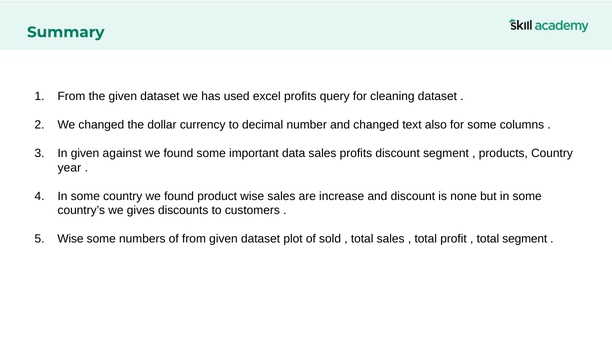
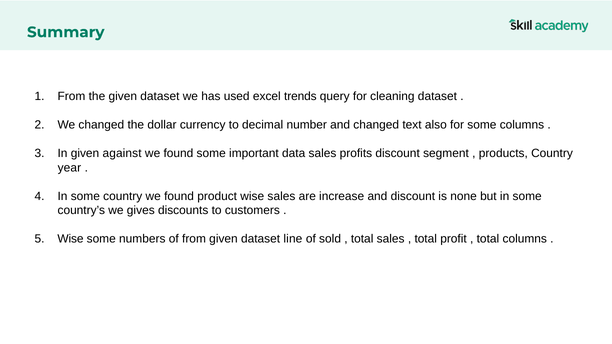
excel profits: profits -> trends (300, 96)
plot: plot -> line (293, 239)
total segment: segment -> columns (525, 239)
